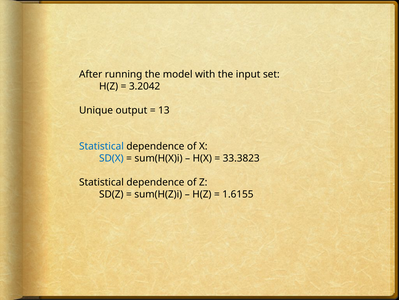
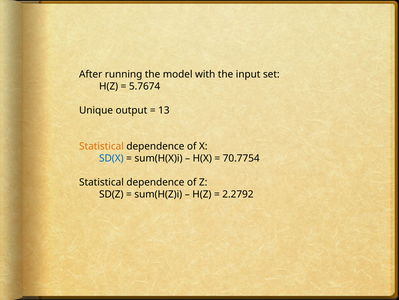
3.2042: 3.2042 -> 5.7674 (145, 86)
Statistical colour: blue -> orange (101, 146)
33.3823: 33.3823 -> 70.7754 (241, 158)
1.6155: 1.6155 -> 2.2792 (238, 194)
